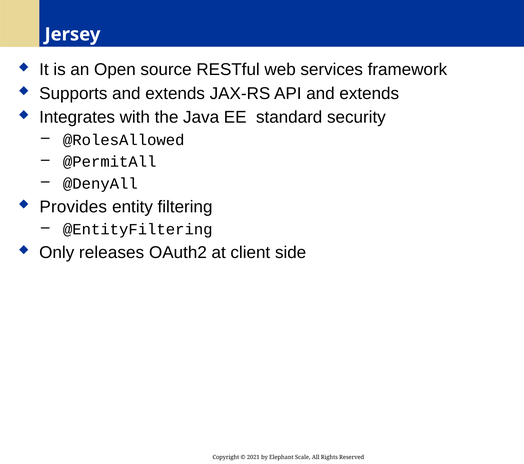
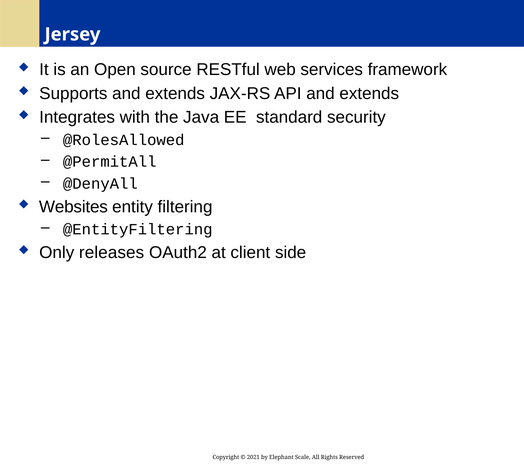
Provides: Provides -> Websites (73, 207)
